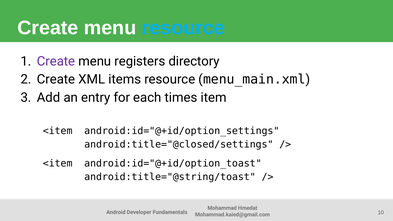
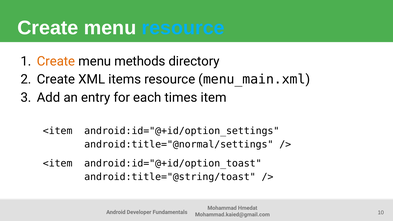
Create colour: purple -> orange (56, 61)
registers: registers -> methods (140, 61)
android:title="@closed/settings: android:title="@closed/settings -> android:title="@normal/settings (179, 144)
